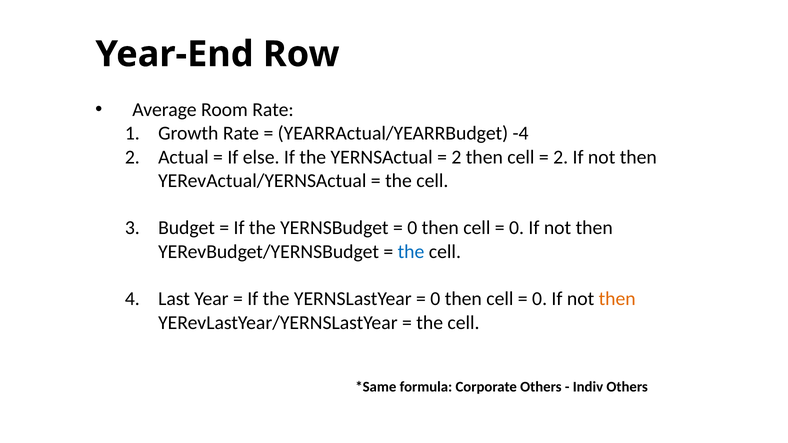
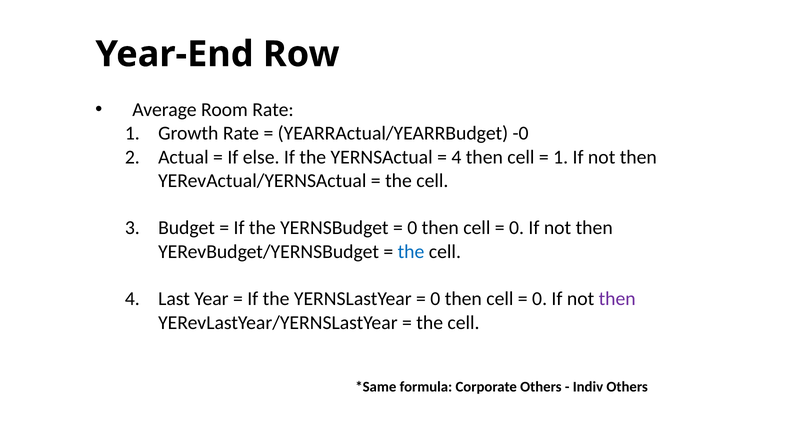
-4: -4 -> -0 (521, 134)
2: 2 -> 4 (456, 157)
2: 2 -> 1 (561, 157)
then colour: orange -> purple (617, 299)
